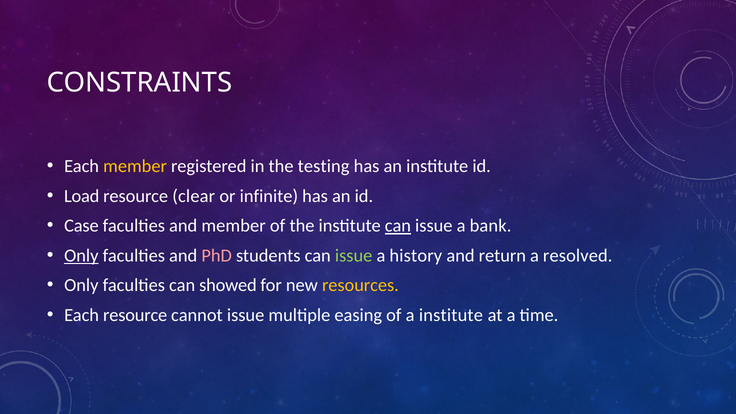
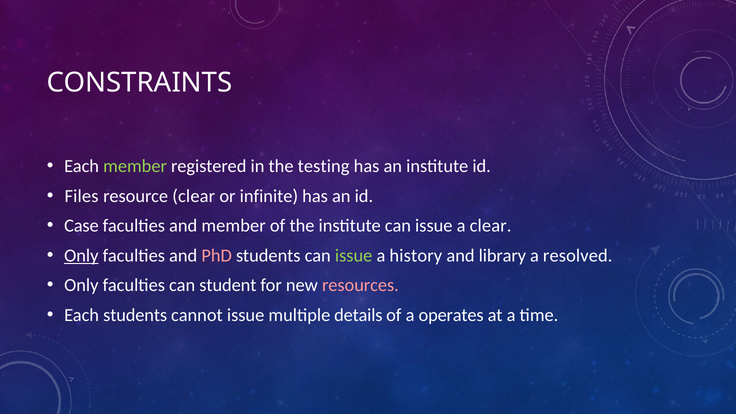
member colour: yellow -> light green (135, 166)
Load: Load -> Files (82, 196)
can underline: present -> none (398, 226)
a bank: bank -> clear (491, 226)
return: return -> library (502, 256)
showed: showed -> student (228, 285)
resources colour: yellow -> pink (360, 285)
Each resource: resource -> students (135, 315)
easing: easing -> details (358, 315)
a institute: institute -> operates (451, 315)
